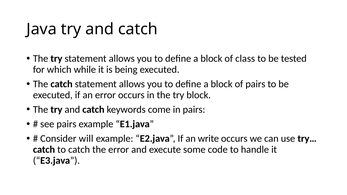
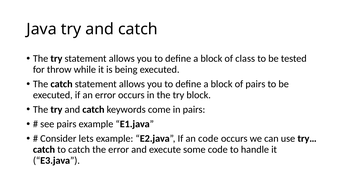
which: which -> throw (59, 70)
will: will -> lets (86, 139)
an write: write -> code (208, 139)
